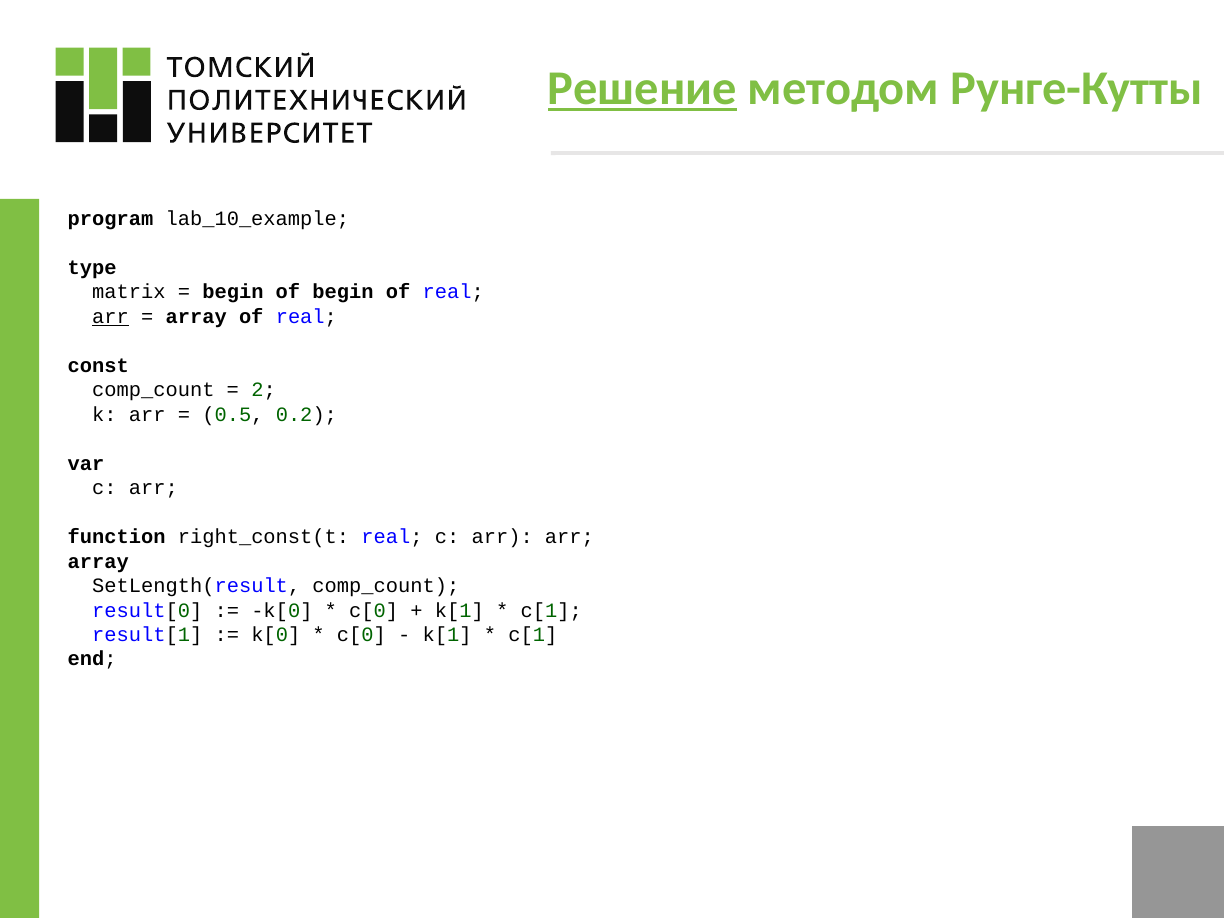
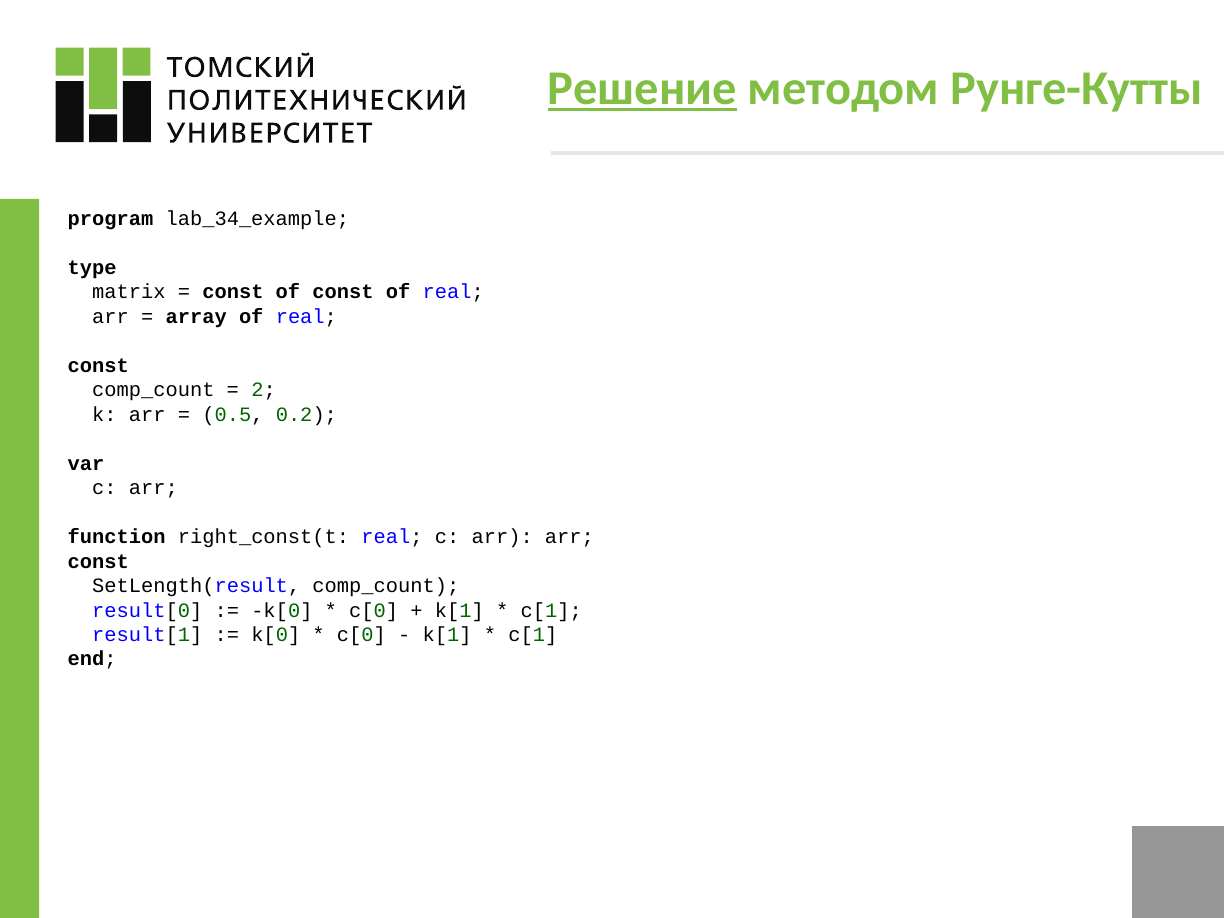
lab_10_example: lab_10_example -> lab_34_example (257, 219)
begin: begin -> const (233, 292)
of begin: begin -> const (343, 292)
arr underline: present -> none (111, 317)
array: array -> const (98, 561)
